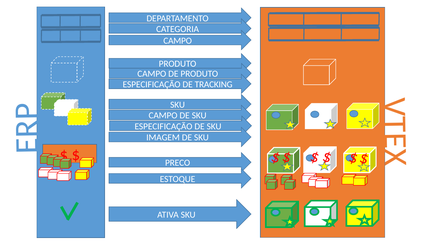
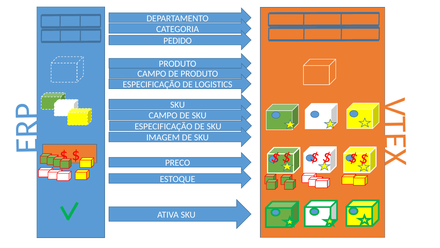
CAMPO: CAMPO -> PEDIDO (178, 41)
TRACKING: TRACKING -> LOGISTICS (214, 84)
